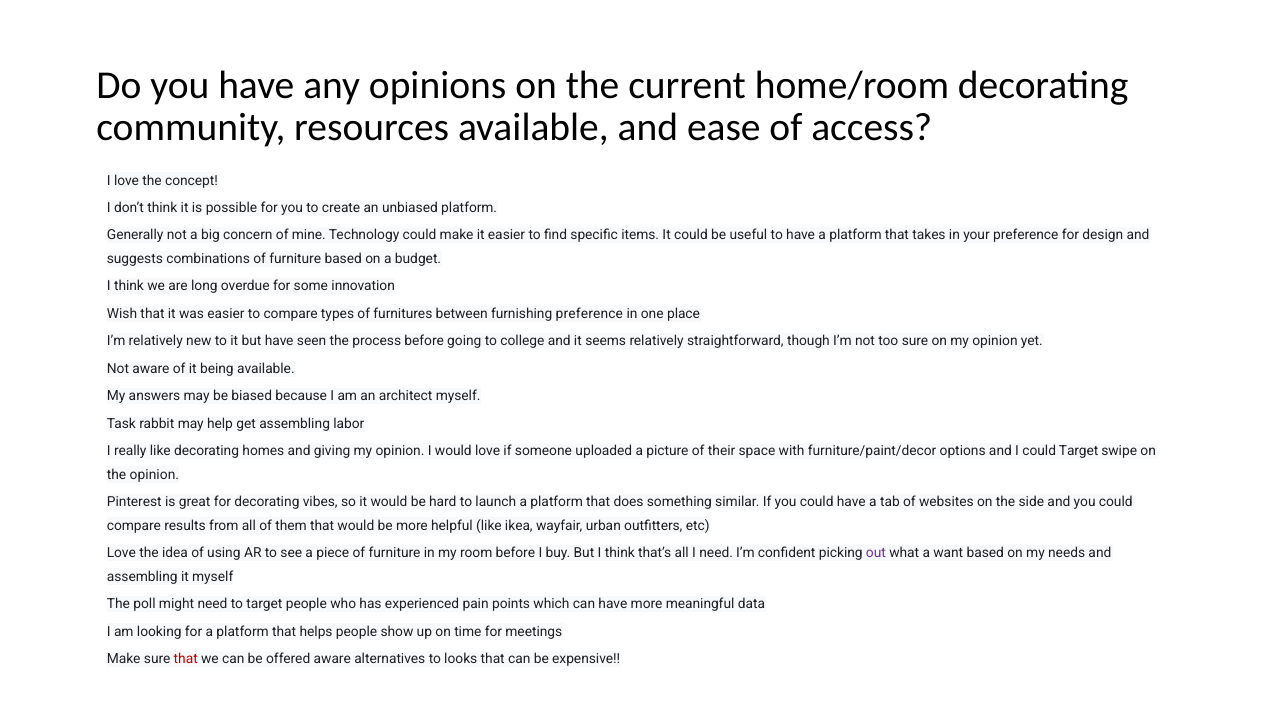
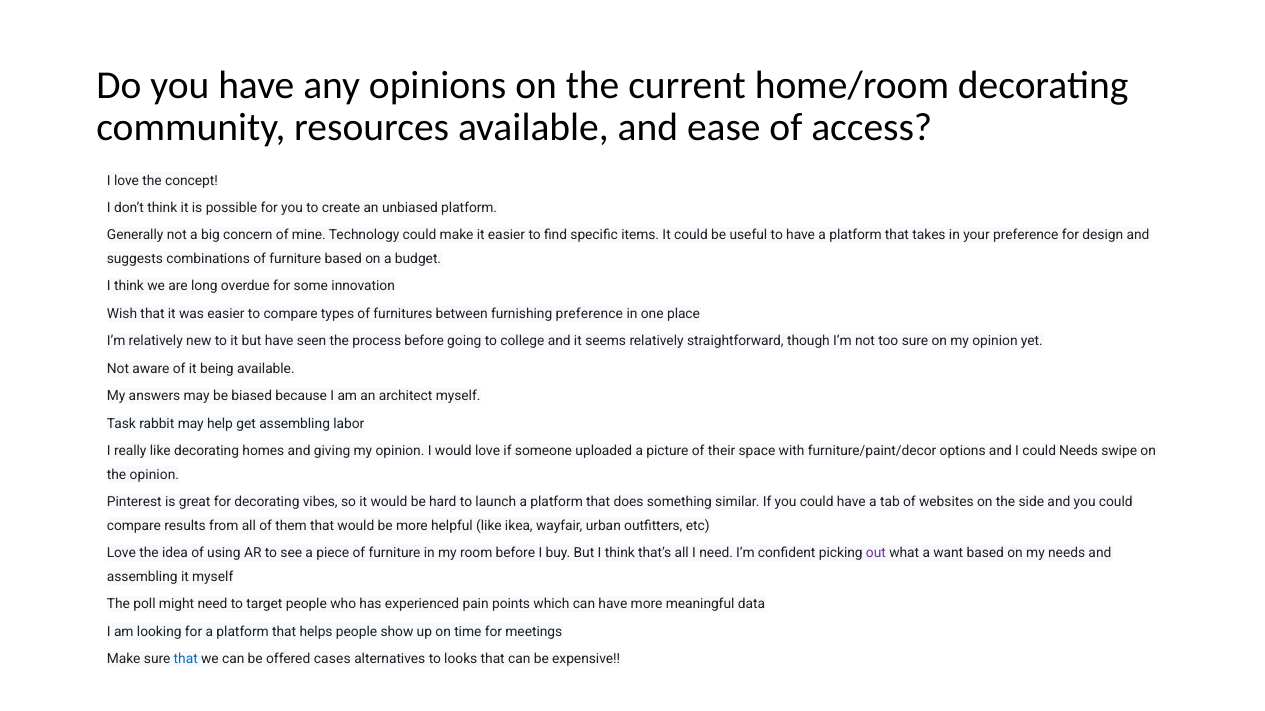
could Target: Target -> Needs (1079, 452)
that colour: red -> blue (186, 660)
offered aware: aware -> cases (332, 660)
